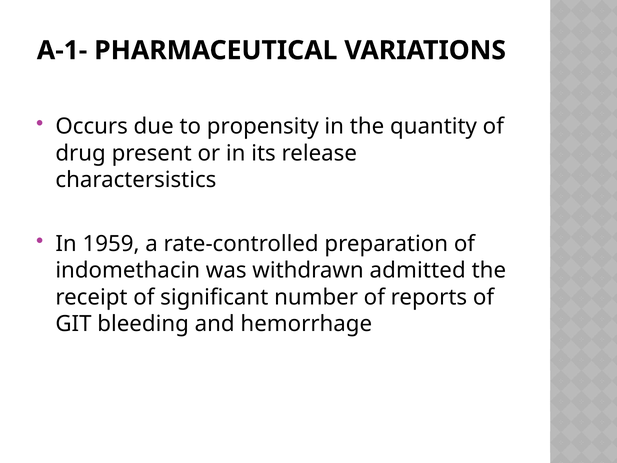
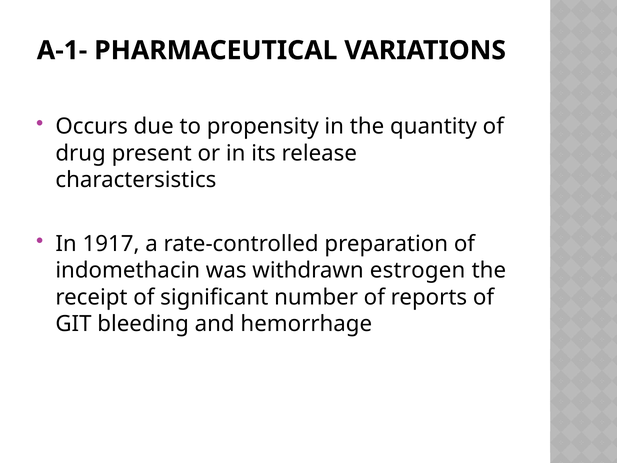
1959: 1959 -> 1917 (111, 244)
admitted: admitted -> estrogen (418, 270)
